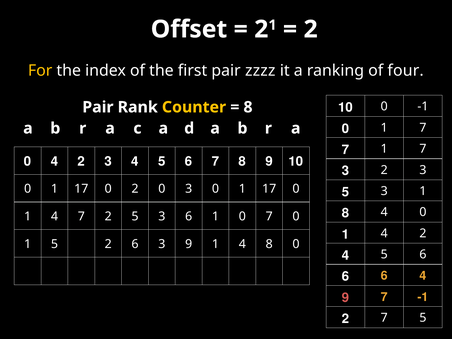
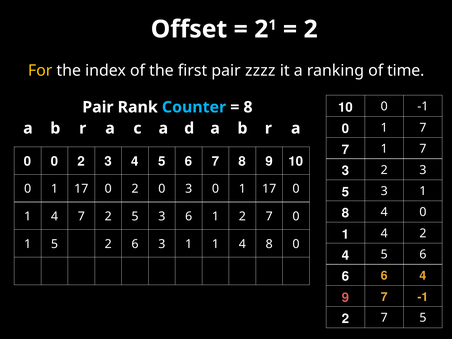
four: four -> time (406, 71)
Counter colour: yellow -> light blue (194, 107)
0 4: 4 -> 0 (54, 162)
1 0: 0 -> 2 (242, 217)
6 3 9: 9 -> 1 (189, 244)
